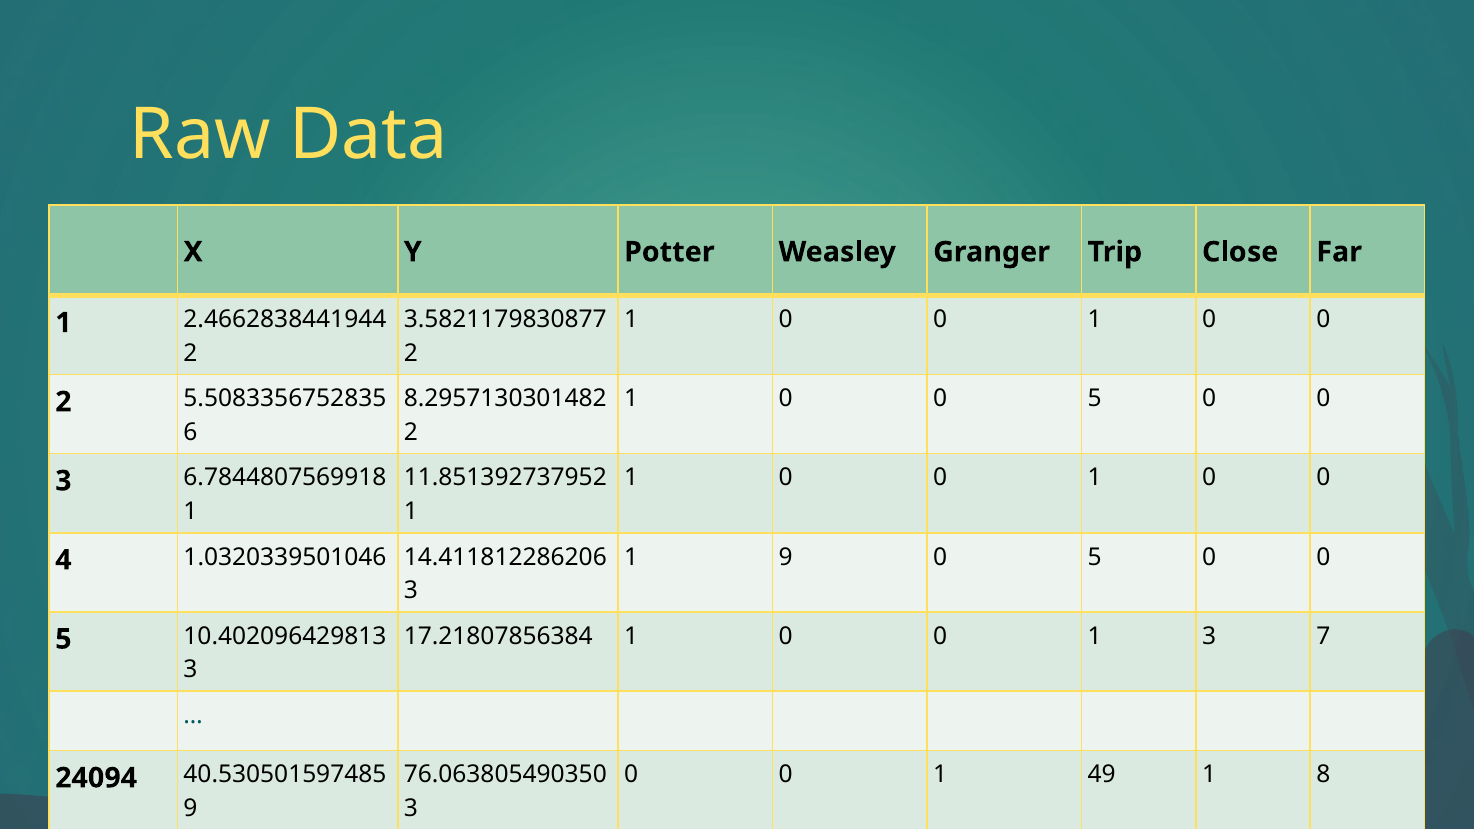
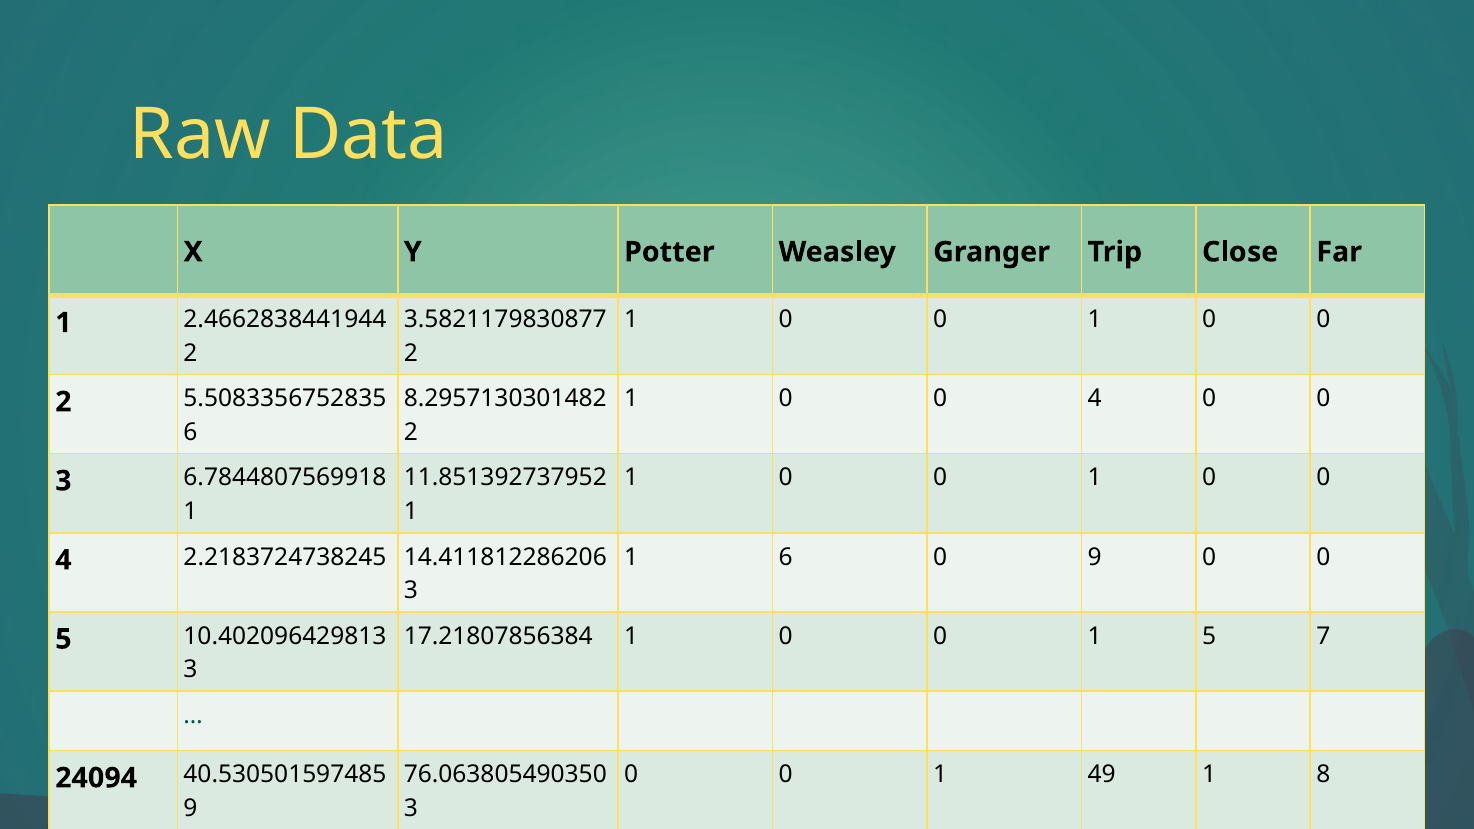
5: 5 -> 4 (1095, 399)
1 9: 9 -> 6 (786, 557)
5: 5 -> 9 (1095, 557)
1.0320339501046: 1.0320339501046 -> 2.2183724738245 (285, 557)
1 3: 3 -> 5 (1209, 636)
